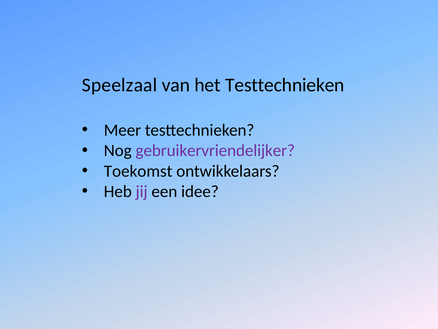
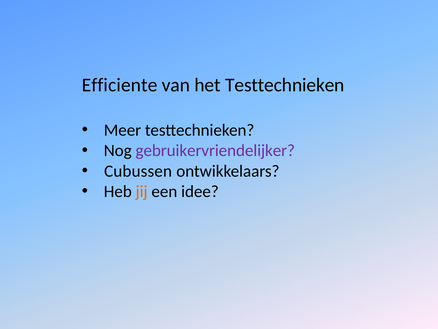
Speelzaal: Speelzaal -> Efficiente (120, 85)
Toekomst: Toekomst -> Cubussen (138, 171)
jij colour: purple -> orange (142, 191)
